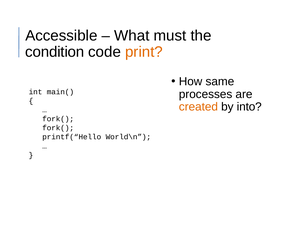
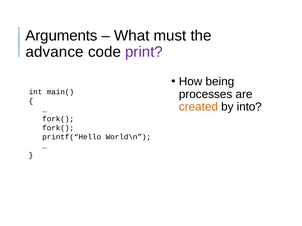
Accessible: Accessible -> Arguments (61, 36)
condition: condition -> advance (55, 52)
print colour: orange -> purple (144, 52)
same: same -> being (220, 82)
